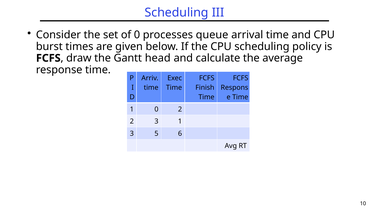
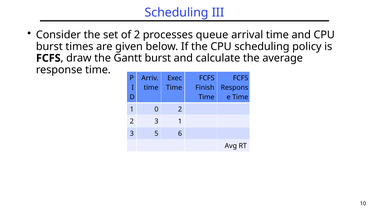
of 0: 0 -> 2 (137, 35)
Gantt head: head -> burst (158, 58)
